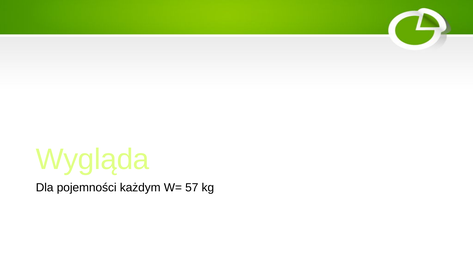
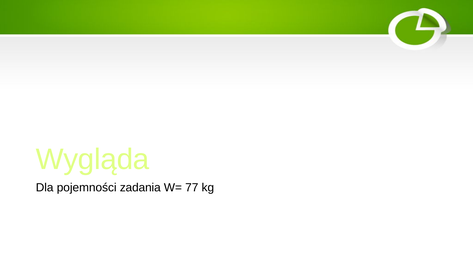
każdym: każdym -> zadania (140, 188)
57: 57 -> 77 (192, 188)
